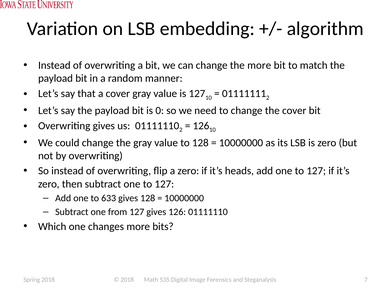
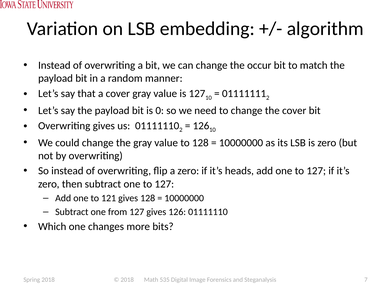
the more: more -> occur (259, 65)
633: 633 -> 121 (109, 198)
